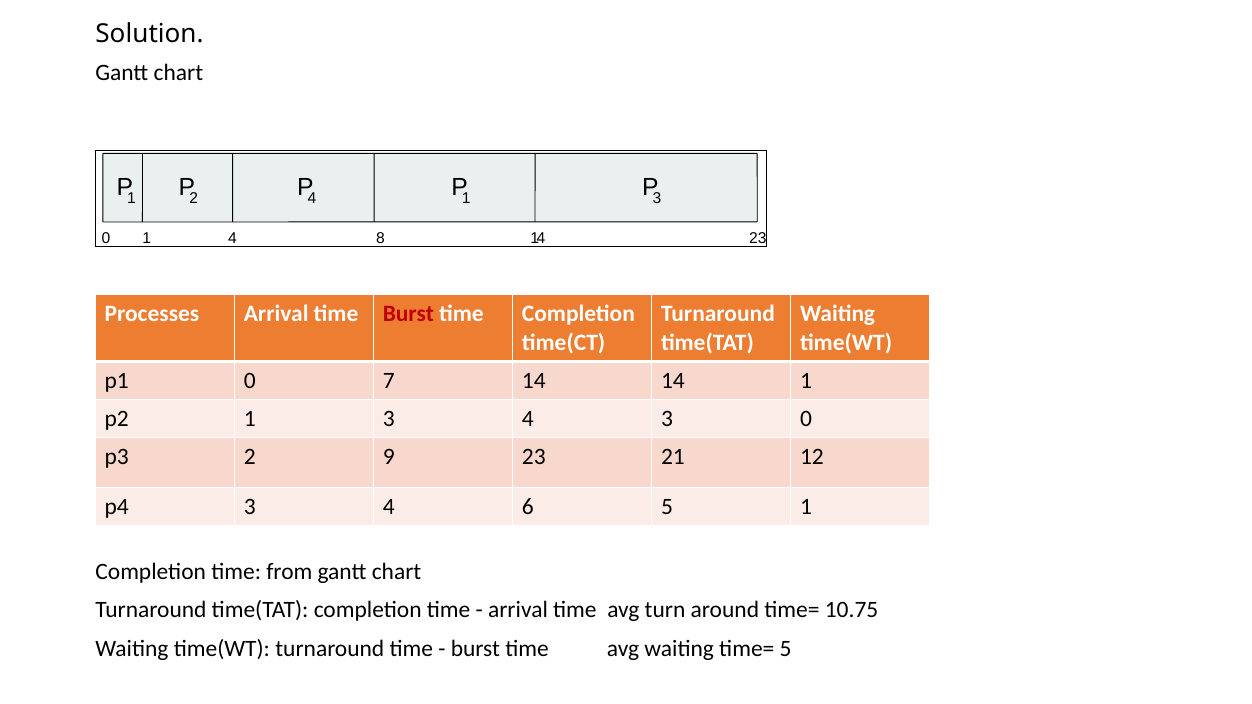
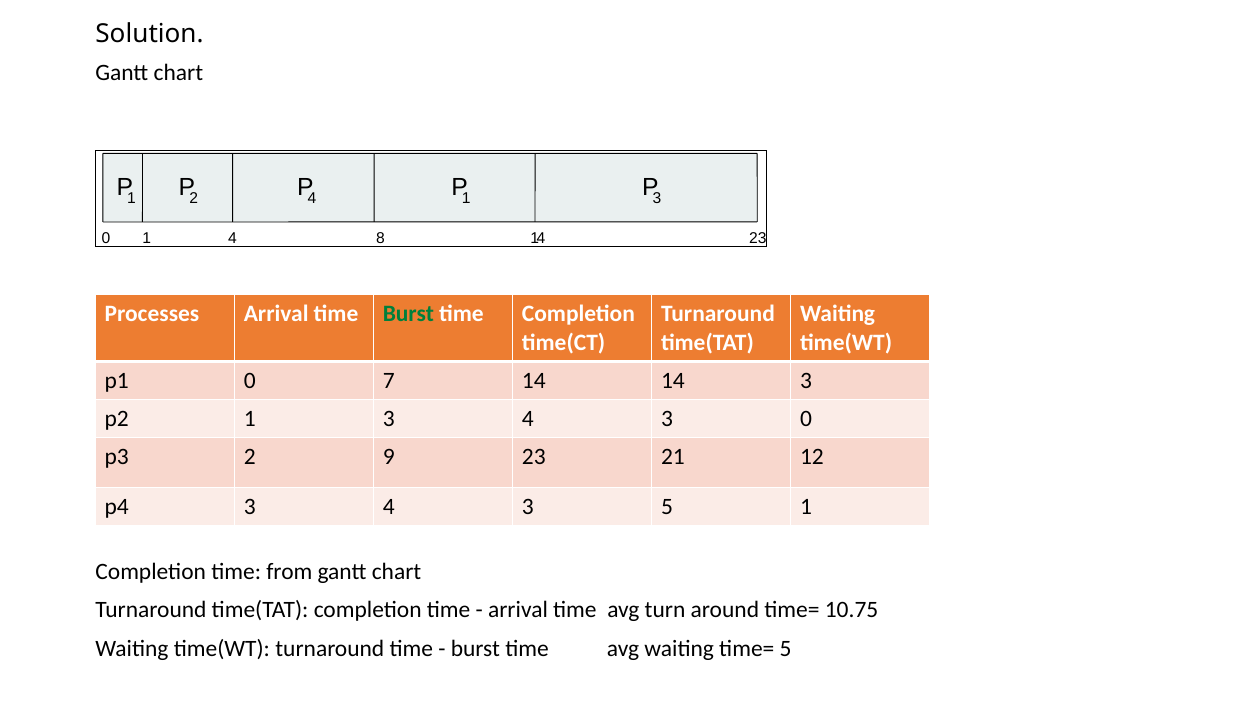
Burst colour: red -> green (408, 314)
14 1: 1 -> 3 (806, 381)
p4 3 4 6: 6 -> 3 (528, 507)
